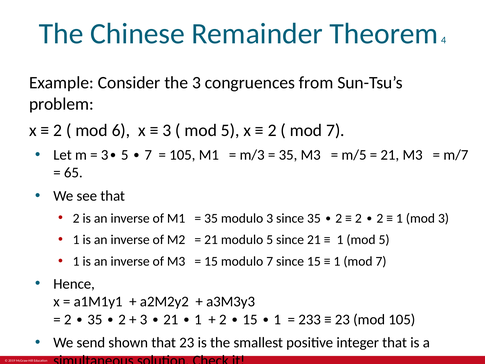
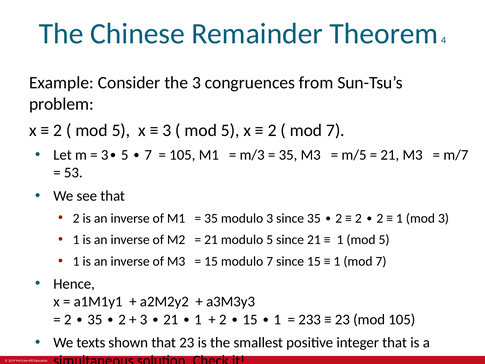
6: 6 -> 5 (121, 130)
65: 65 -> 53 (73, 173)
send: send -> texts (91, 342)
